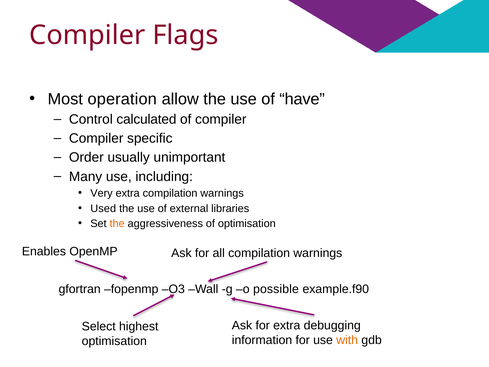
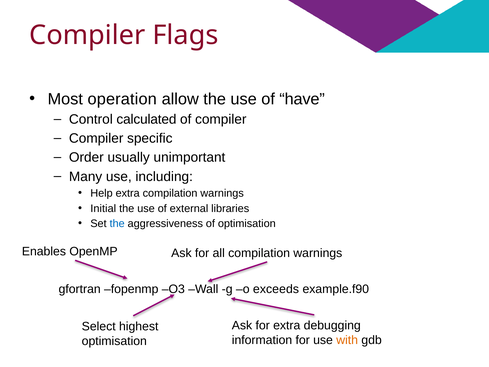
Very: Very -> Help (102, 193)
Used: Used -> Initial (103, 208)
the colour: orange -> blue (117, 223)
possible: possible -> exceeds (276, 289)
